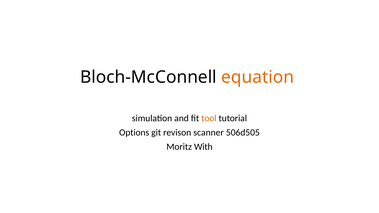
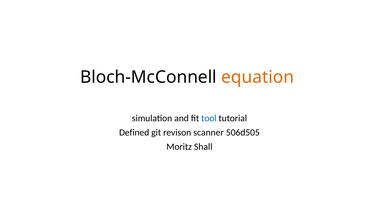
tool colour: orange -> blue (209, 118)
Options: Options -> Defined (134, 133)
With: With -> Shall (203, 147)
